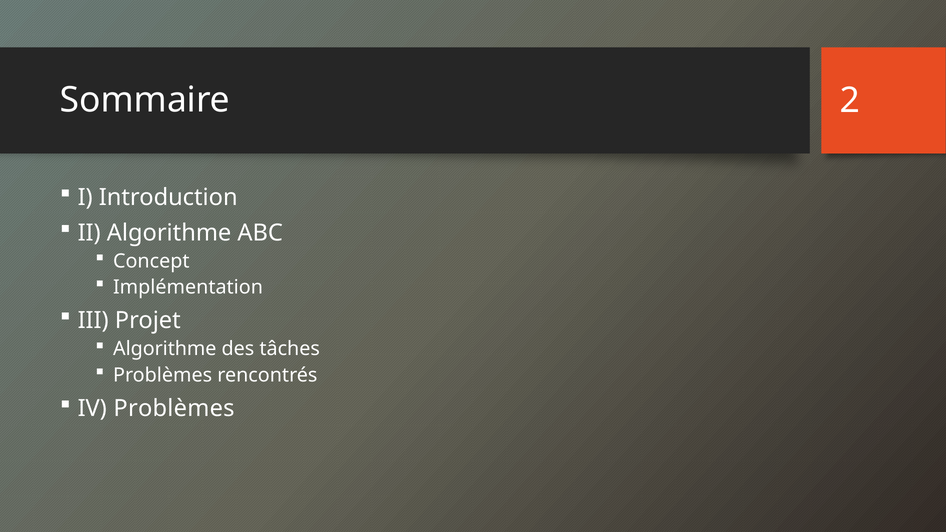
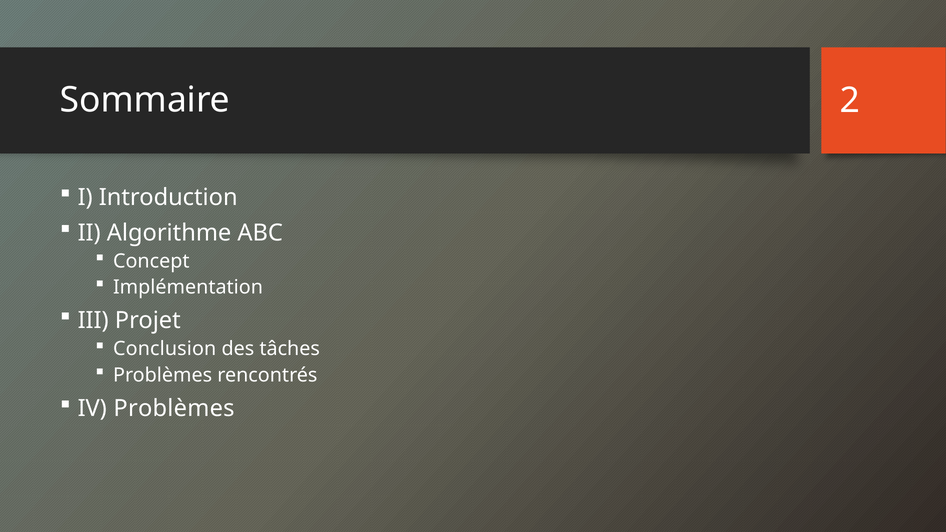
Algorithme: Algorithme -> Conclusion (165, 349)
